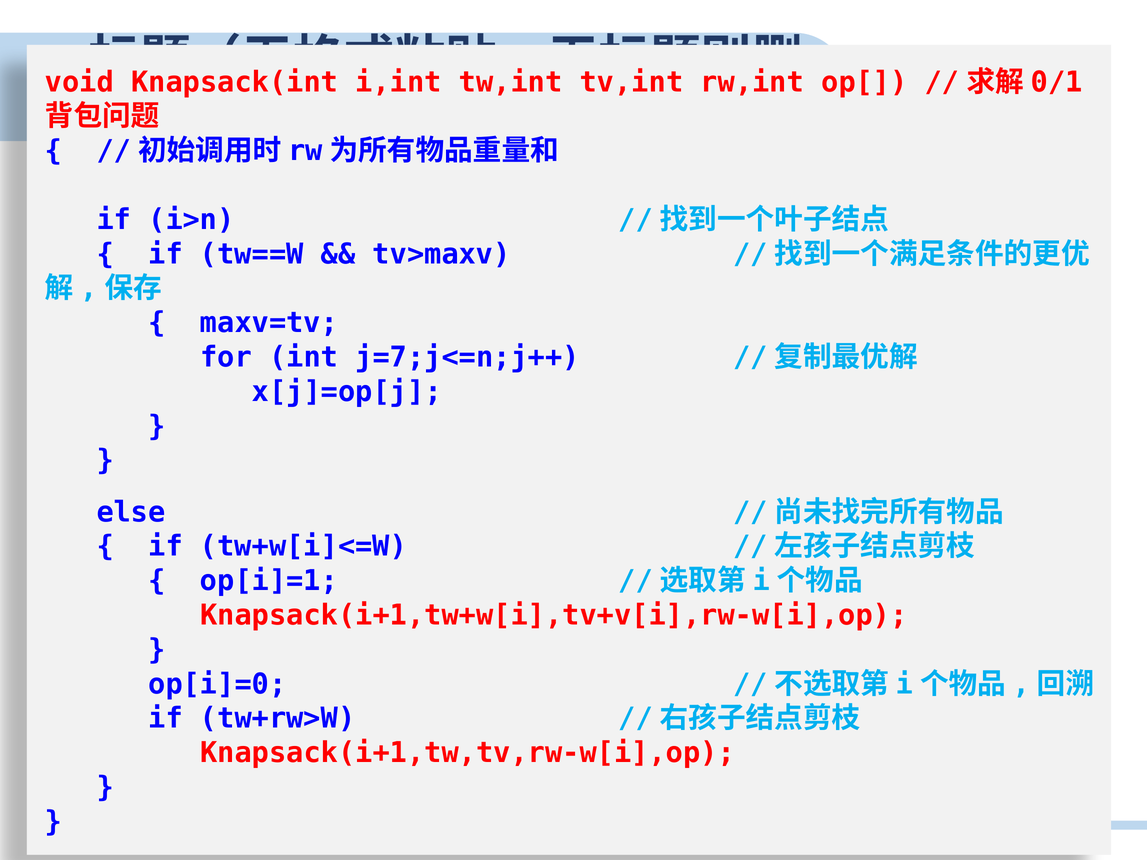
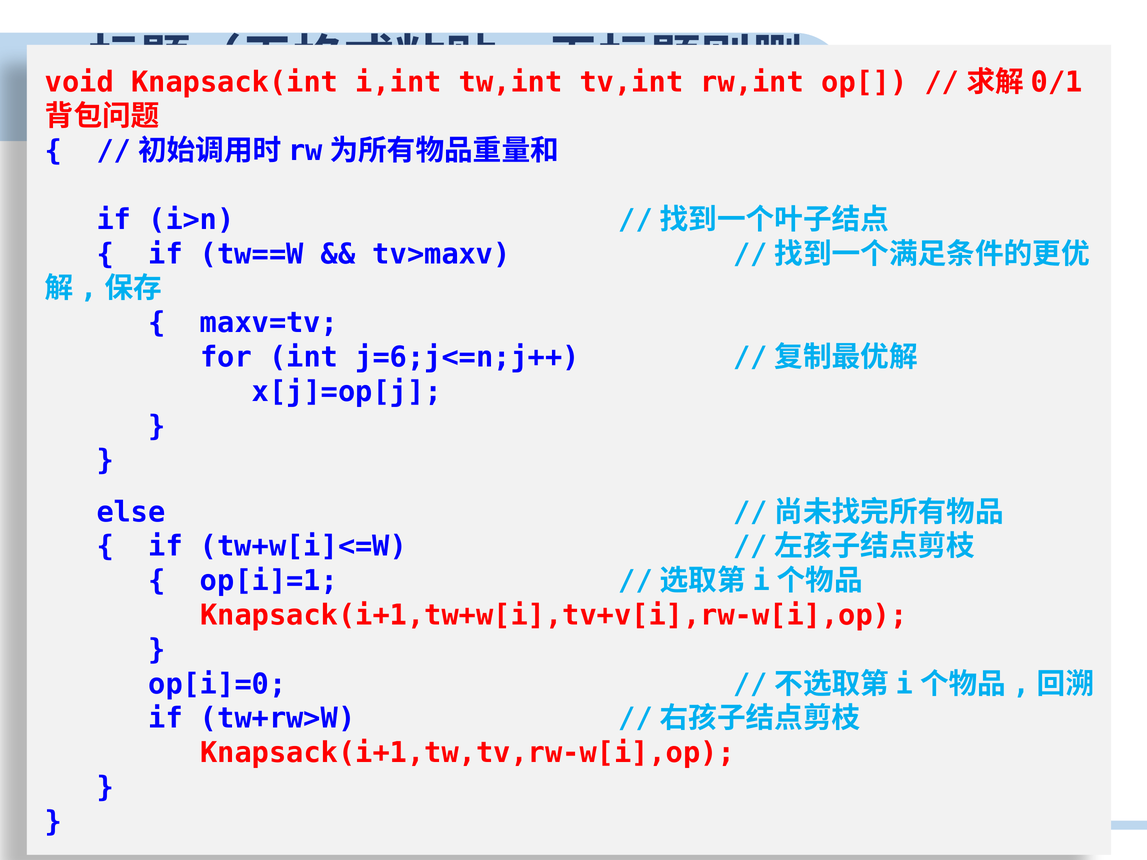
j=7;j<=n;j++: j=7;j<=n;j++ -> j=6;j<=n;j++ (467, 357)
